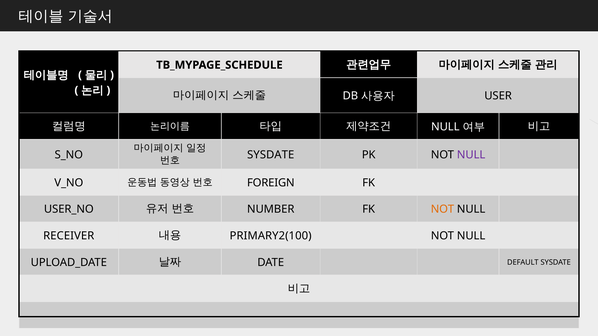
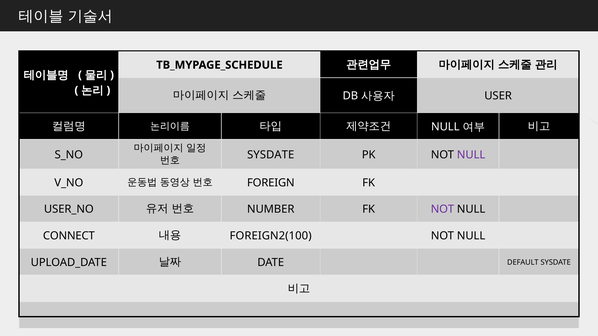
NOT colour: orange -> purple (442, 209)
RECEIVER: RECEIVER -> CONNECT (69, 236)
PRIMARY2(100: PRIMARY2(100 -> FOREIGN2(100 (271, 236)
